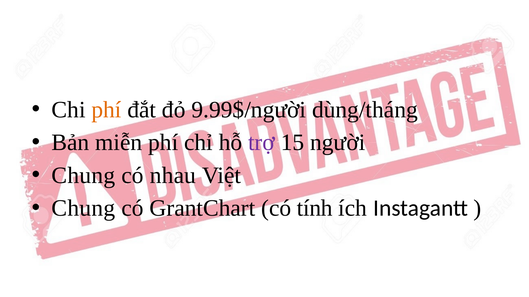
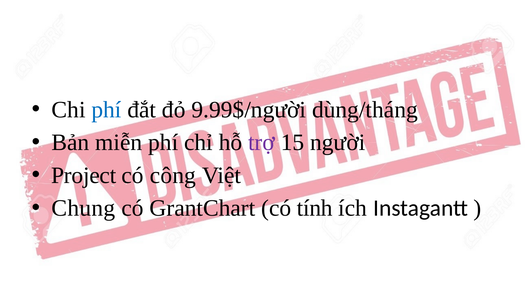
phí colour: orange -> blue (106, 110)
Chung: Chung -> Project (84, 176)
nhau: nhau -> công (173, 176)
